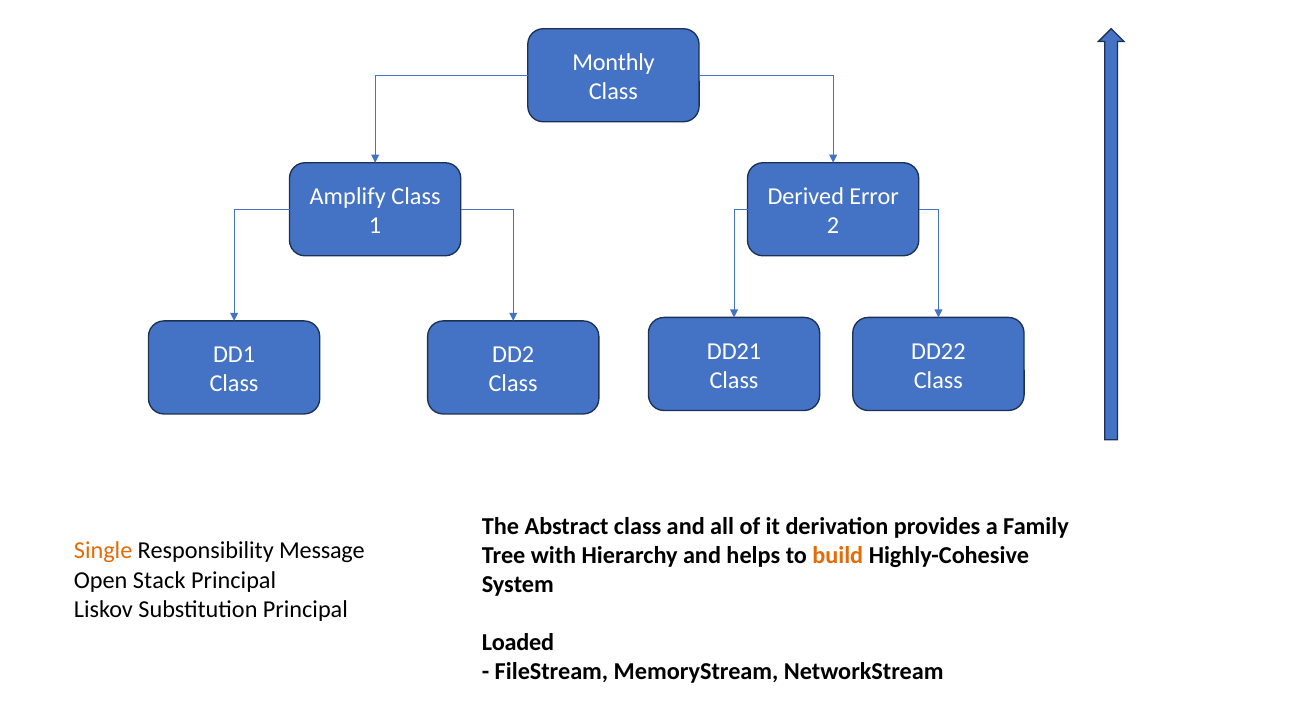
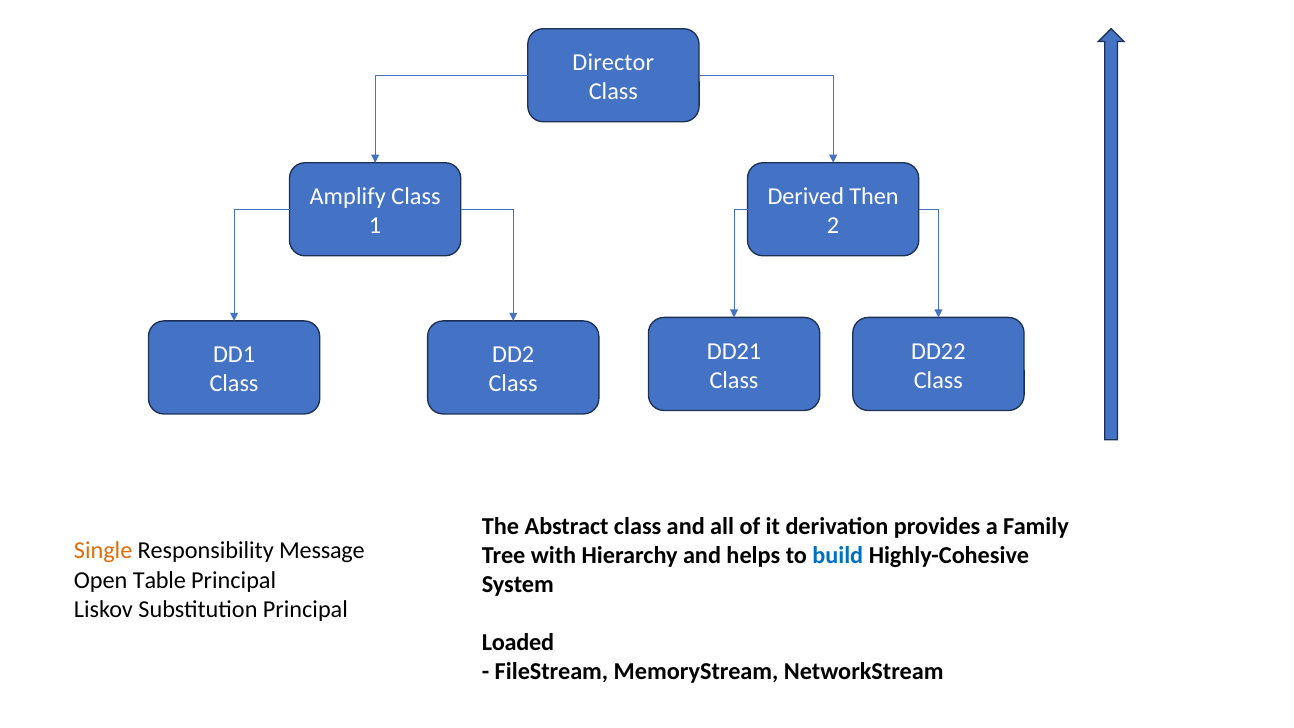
Monthly: Monthly -> Director (613, 62)
Error: Error -> Then (874, 196)
build colour: orange -> blue (838, 555)
Stack: Stack -> Table (159, 580)
